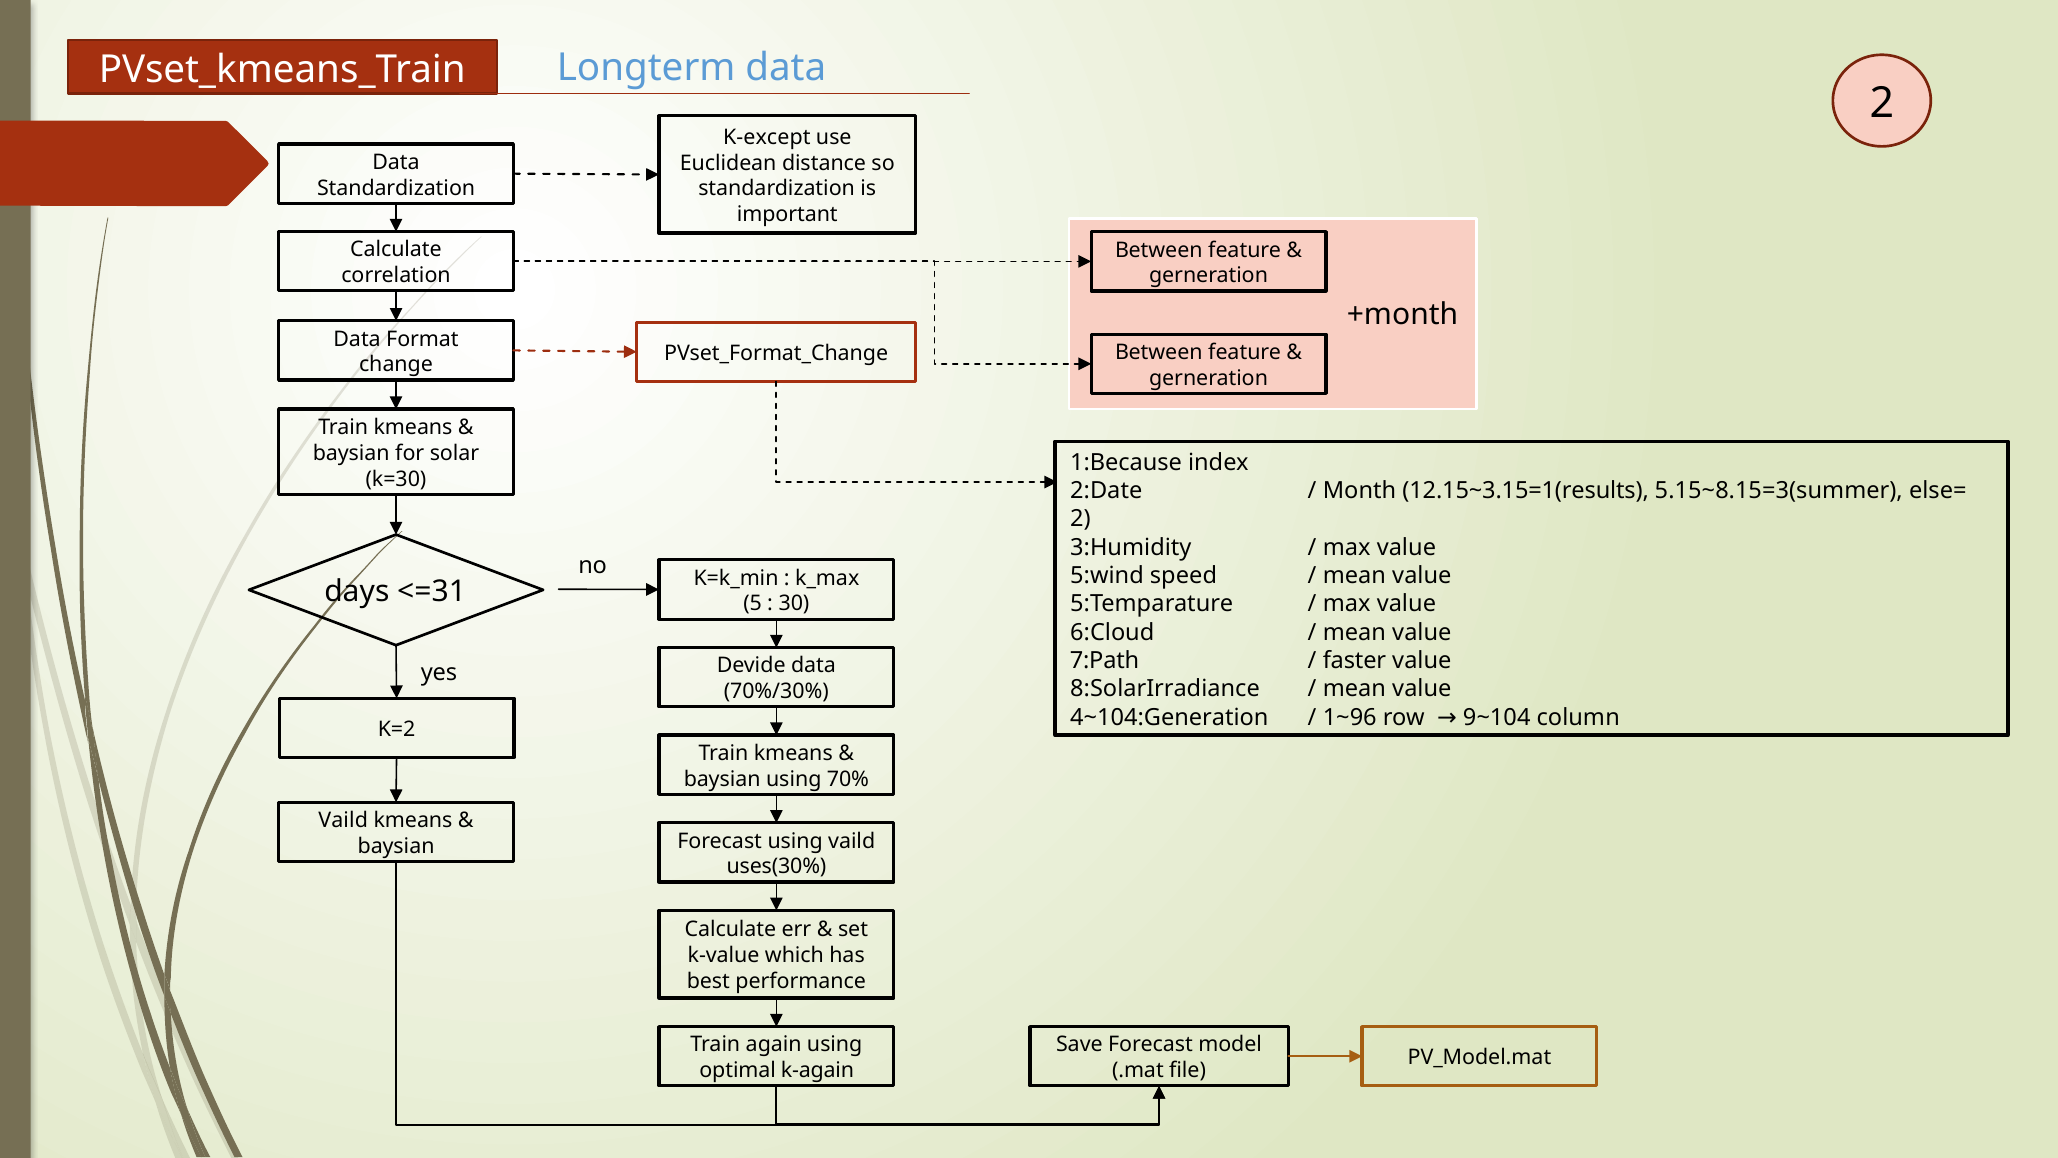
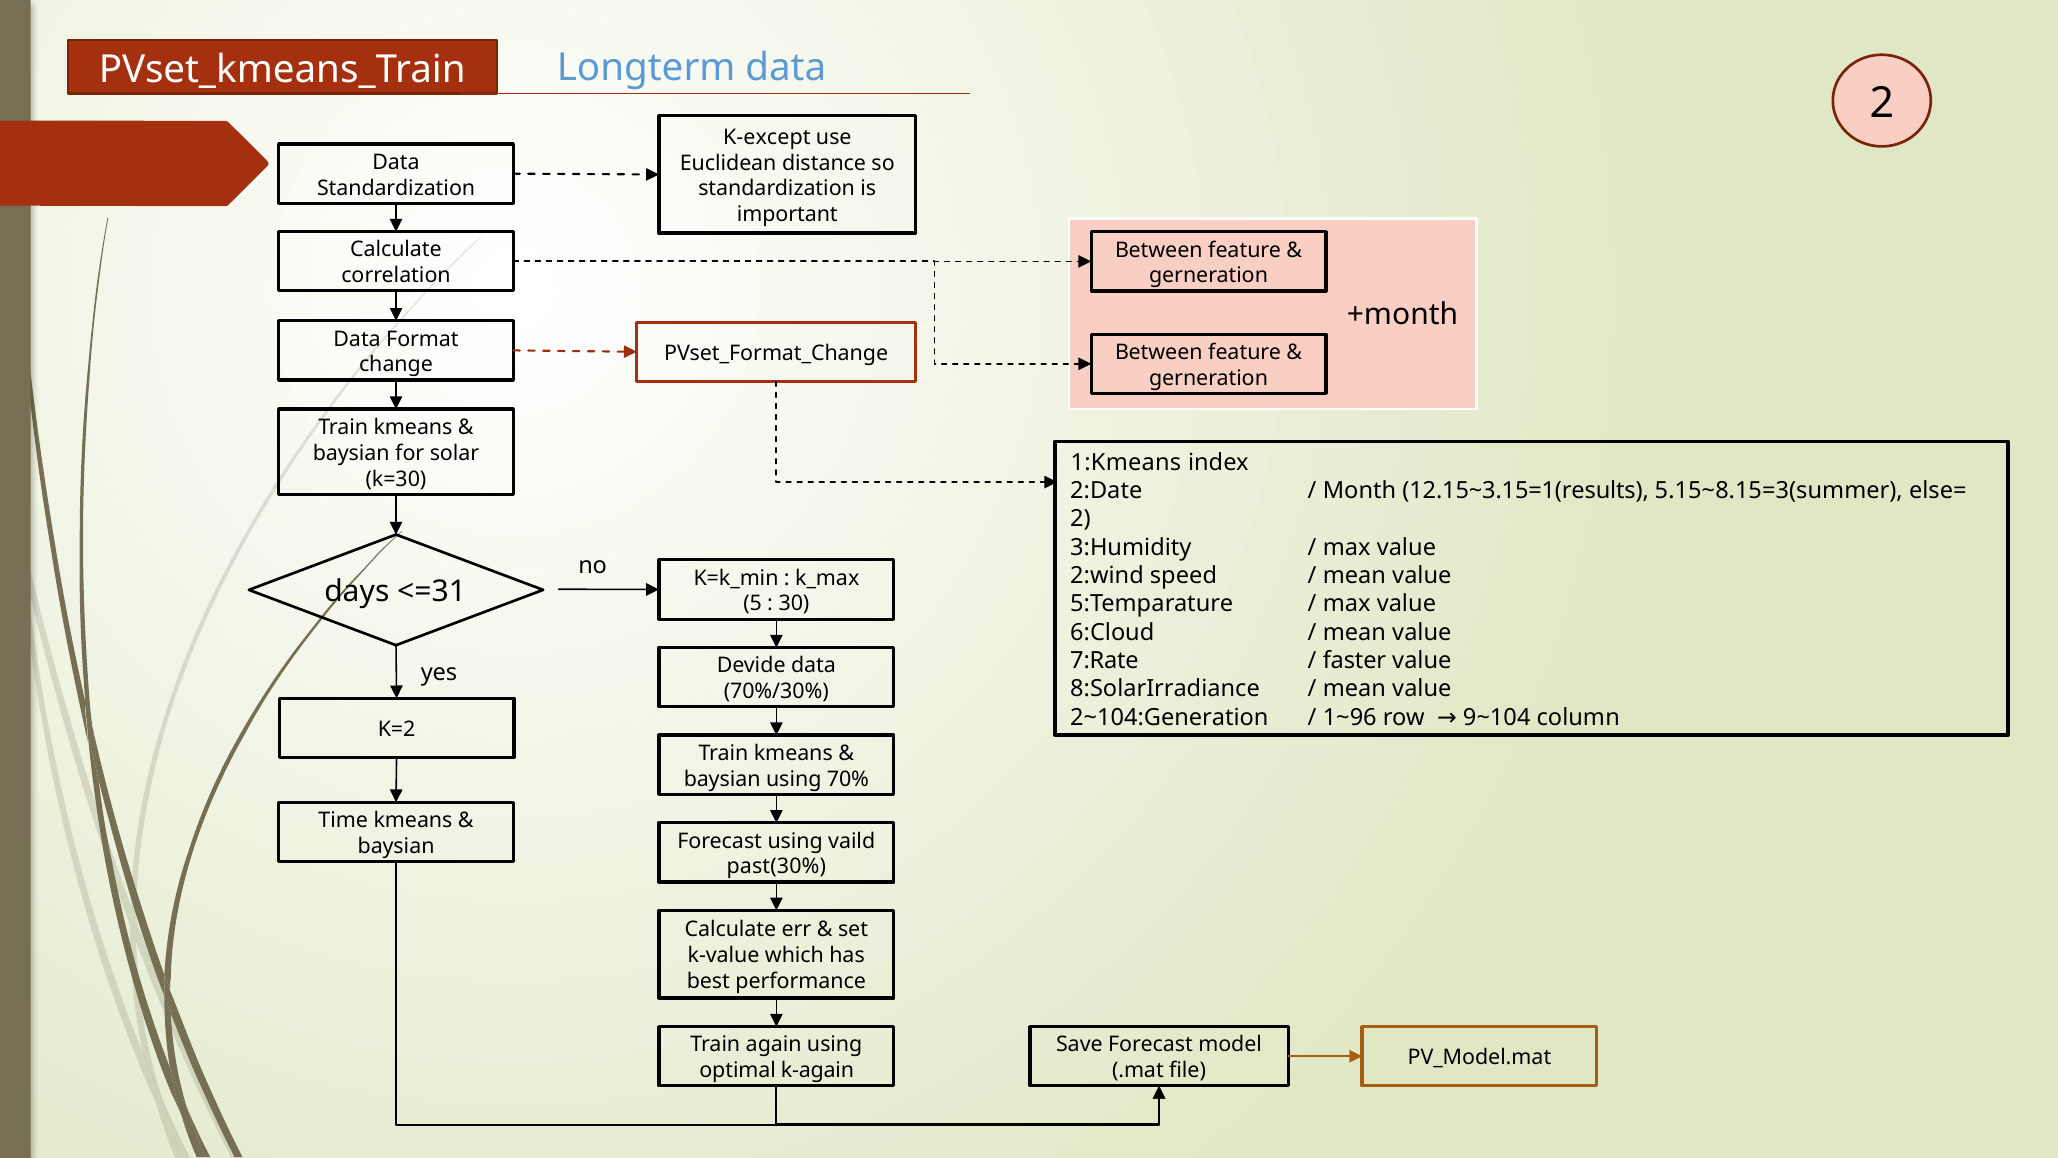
1:Because: 1:Because -> 1:Kmeans (1126, 462)
5:wind: 5:wind -> 2:wind (1107, 575)
7:Path: 7:Path -> 7:Rate (1104, 660)
4~104:Generation: 4~104:Generation -> 2~104:Generation (1169, 717)
Vaild: Vaild -> Time (343, 820)
uses(30%: uses(30% -> past(30% (776, 867)
